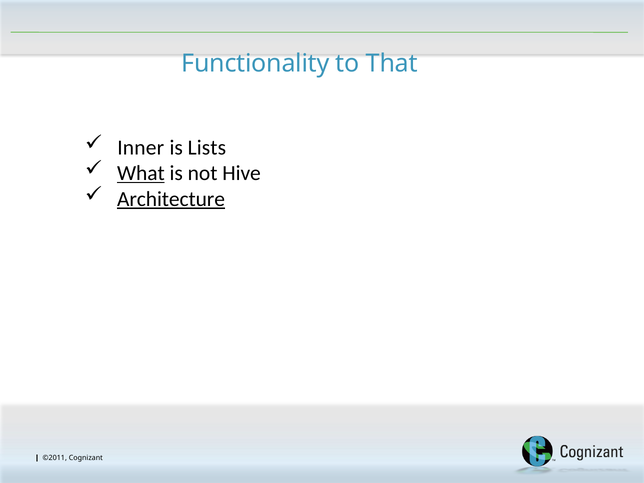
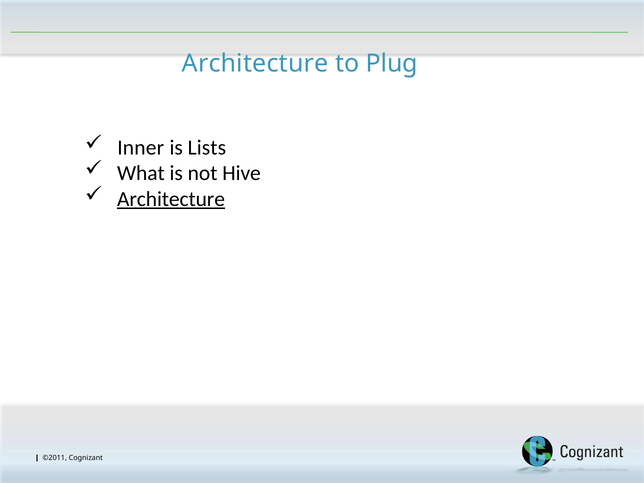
Functionality: Functionality -> Architecture (255, 64)
That: That -> Plug (392, 64)
What underline: present -> none (141, 173)
